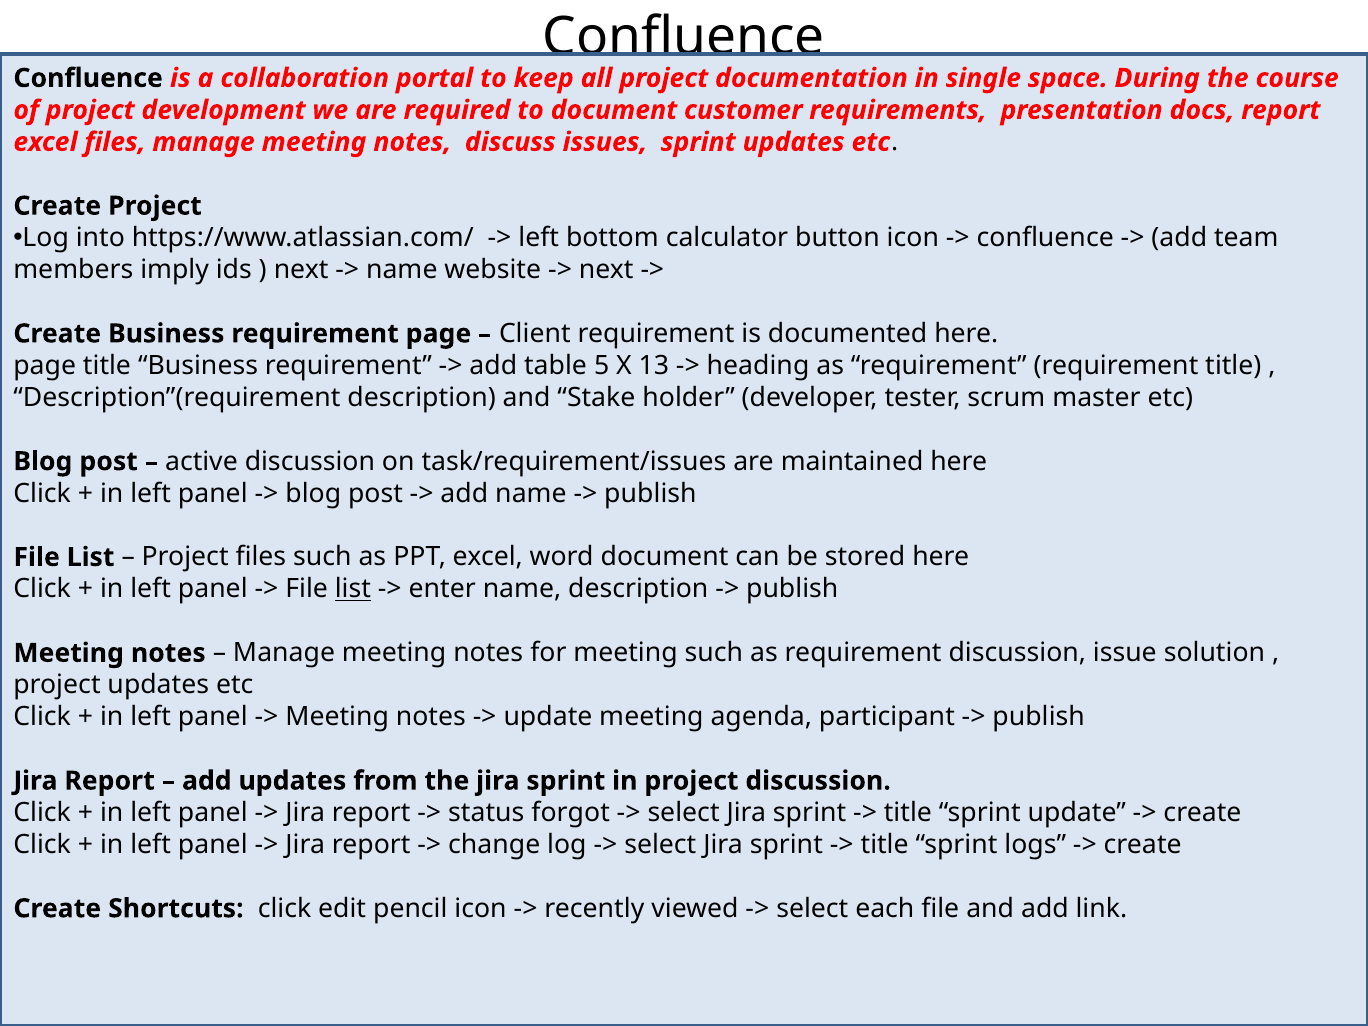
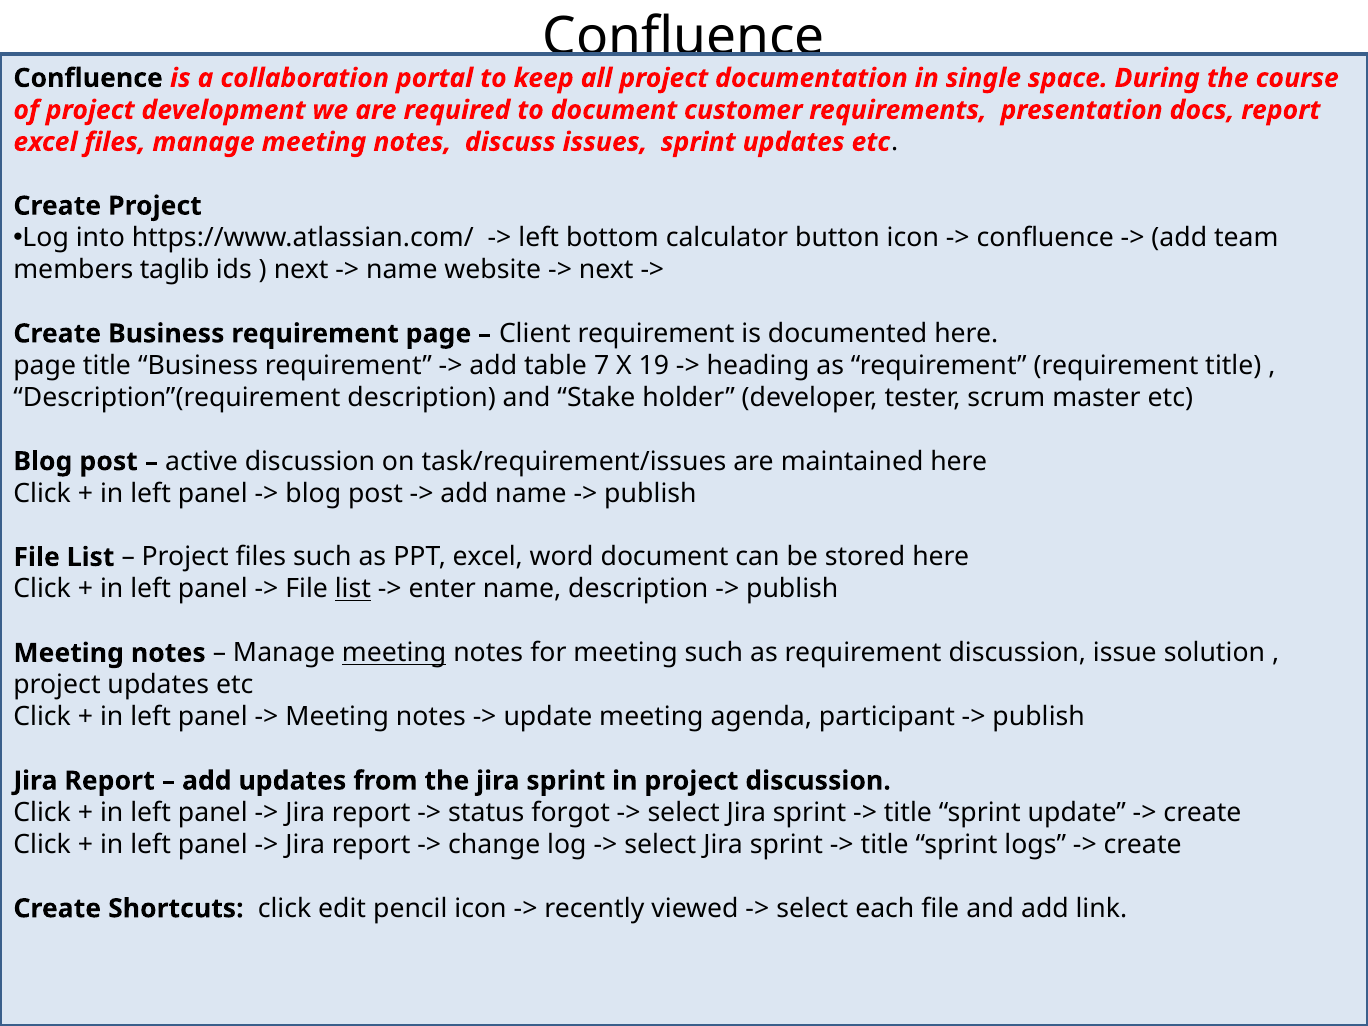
imply: imply -> taglib (175, 270)
5: 5 -> 7 (602, 366)
13: 13 -> 19 (654, 366)
meeting underline: none -> present (394, 653)
